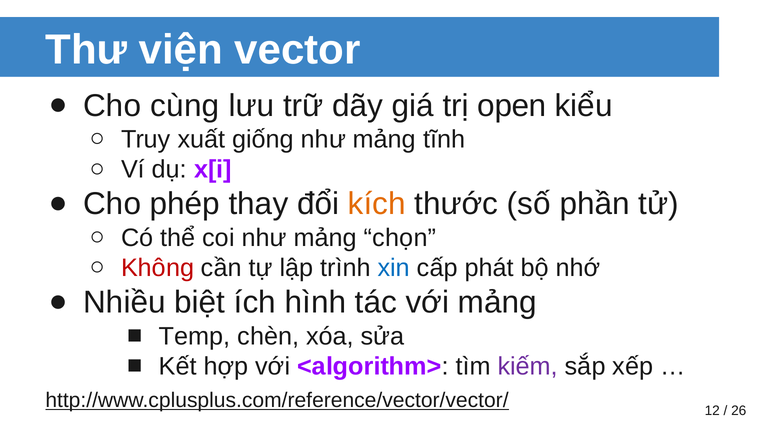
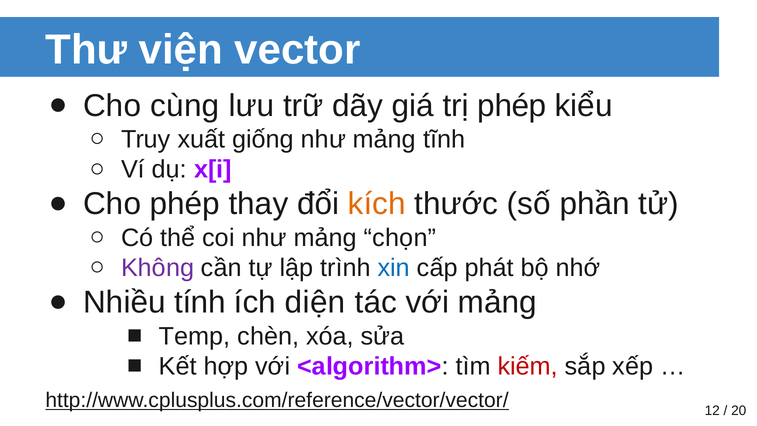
trị open: open -> phép (512, 106)
Không colour: red -> purple (158, 268)
biệt: biệt -> tính (200, 302)
hình: hình -> diện (315, 302)
kiếm colour: purple -> red (528, 366)
26: 26 -> 20 (739, 410)
